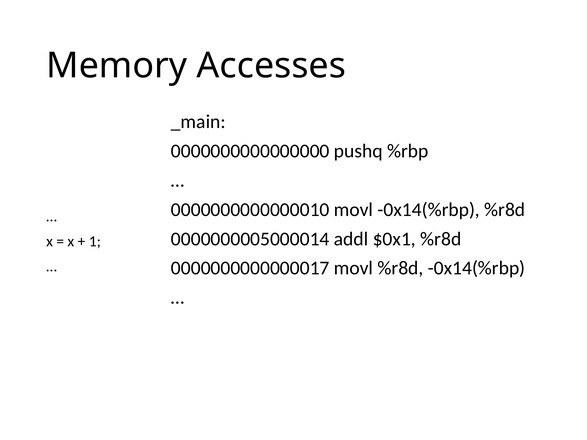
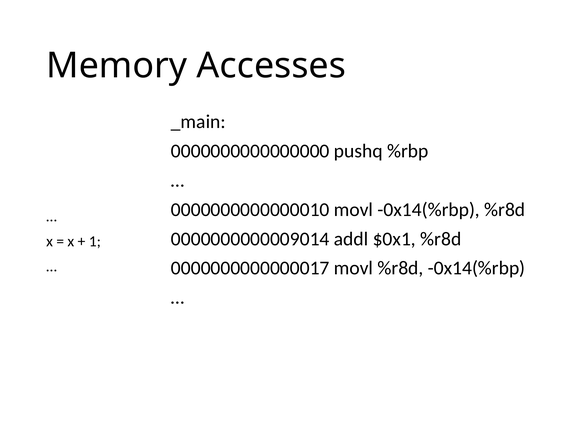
0000000005000014: 0000000005000014 -> 0000000000009014 (250, 239)
